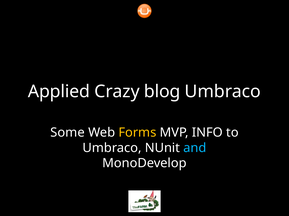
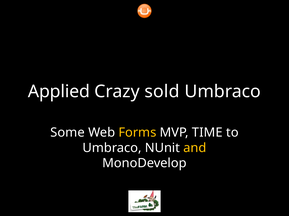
blog: blog -> sold (162, 92)
INFO: INFO -> TIME (207, 133)
and colour: light blue -> yellow (195, 148)
